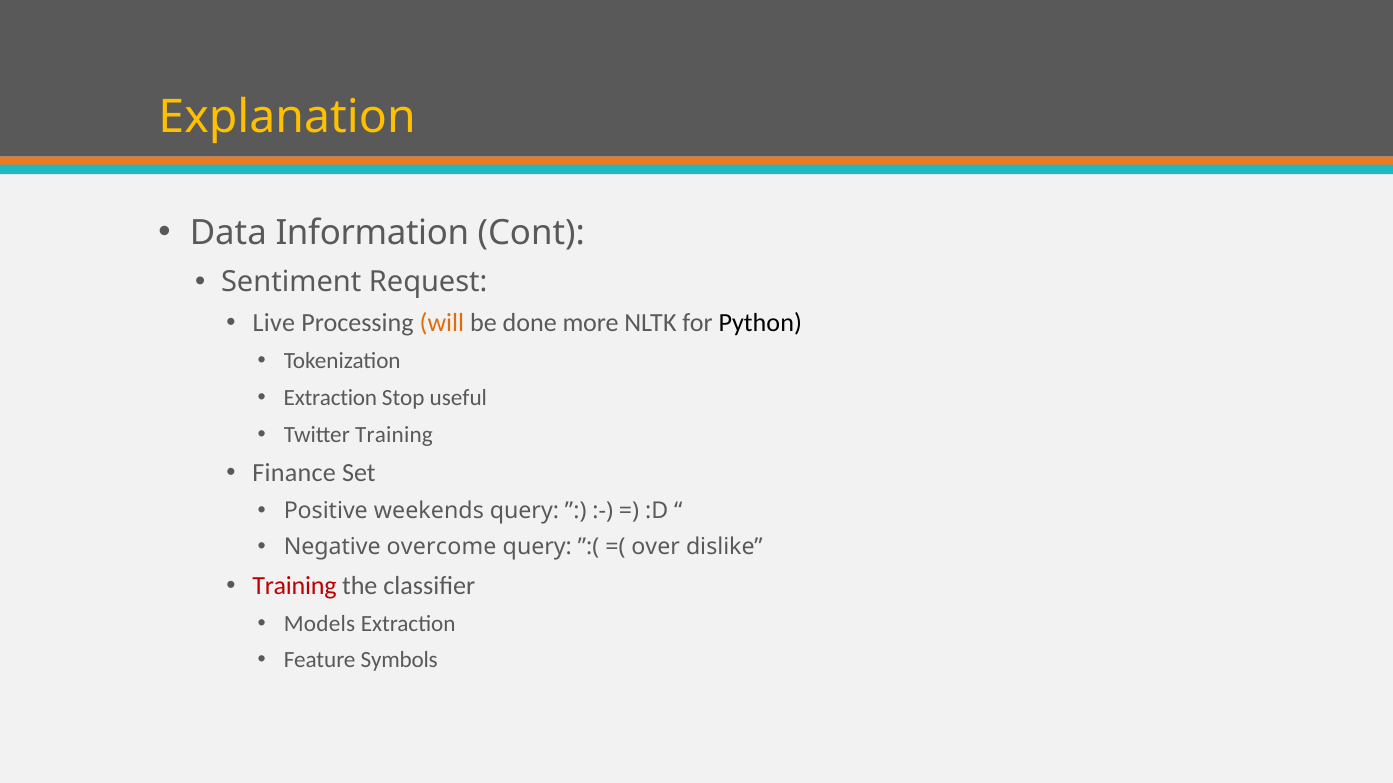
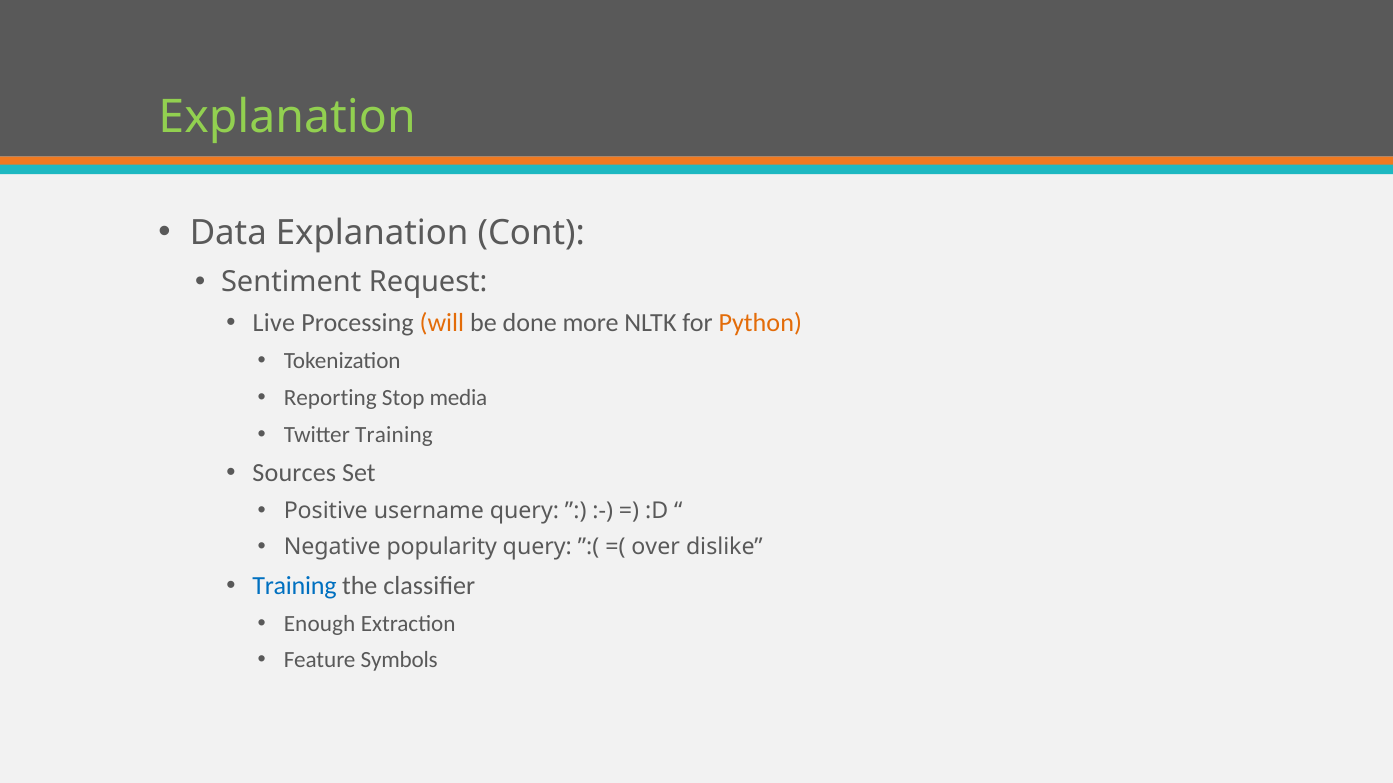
Explanation colour: yellow -> light green (287, 117)
Data Information: Information -> Explanation (372, 233)
Python colour: black -> orange (760, 323)
Extraction: Extraction -> Reporting (330, 398)
useful: useful -> media (458, 398)
Finance: Finance -> Sources (294, 473)
weekends: weekends -> username (429, 511)
overcome: overcome -> popularity (442, 548)
Training colour: red -> blue (294, 586)
Models: Models -> Enough (320, 624)
